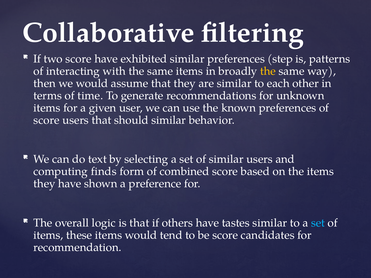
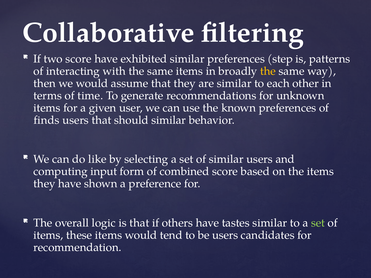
score: score -> finds (46, 120)
text: text -> like (97, 159)
finds: finds -> input (104, 172)
set colour: light blue -> light green (318, 223)
be score: score -> users (225, 235)
